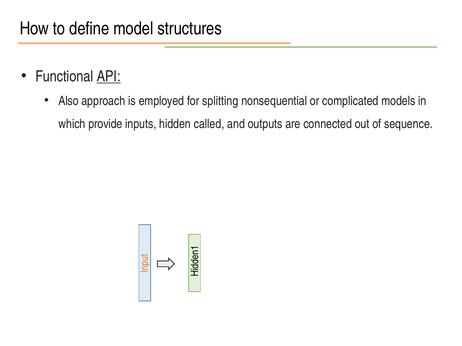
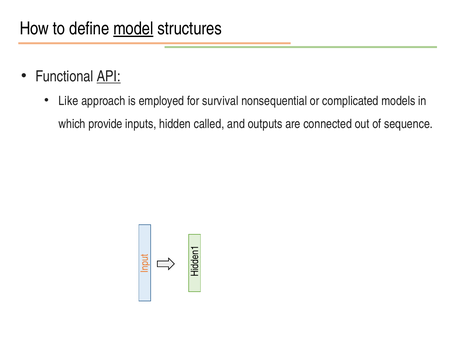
model underline: none -> present (133, 29)
Also: Also -> Like (68, 101)
splitting: splitting -> survival (220, 101)
